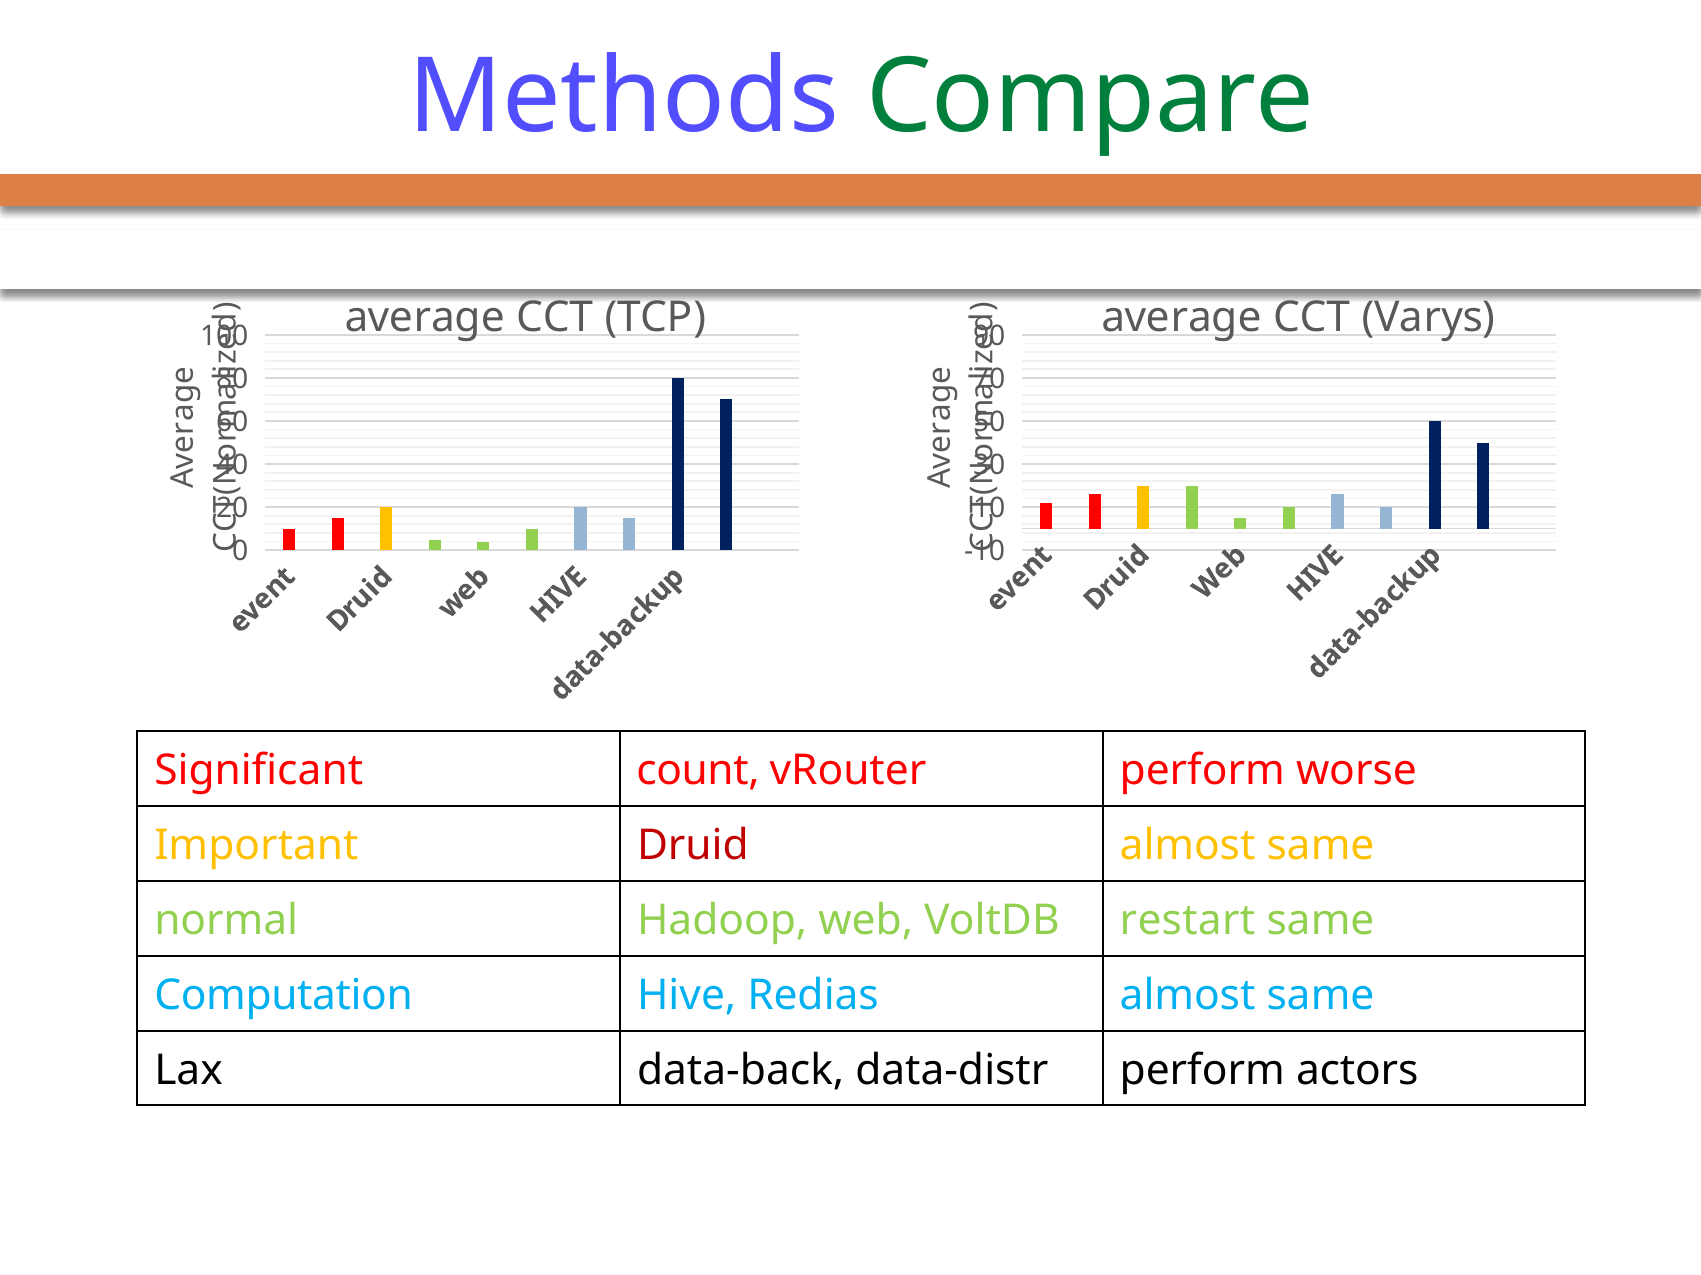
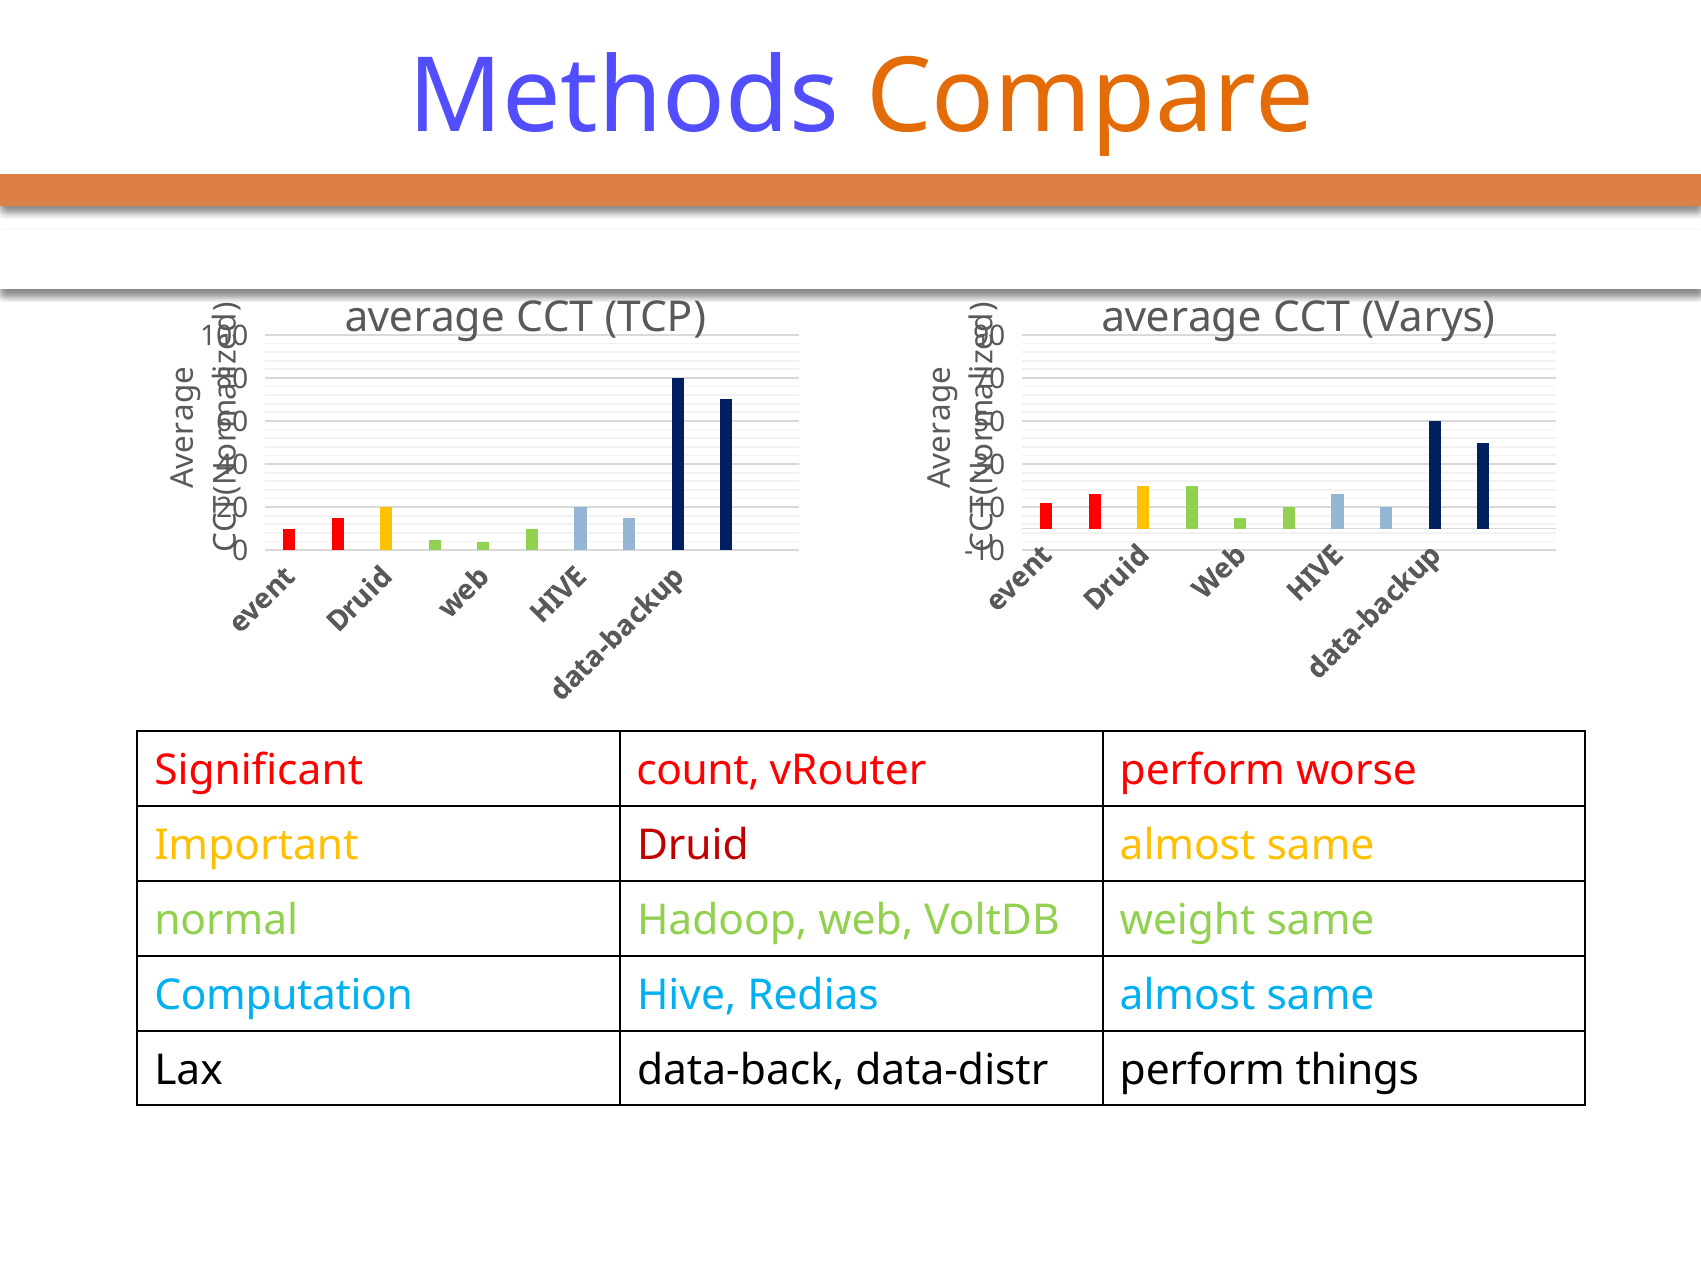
Compare colour: green -> orange (1090, 97)
restart: restart -> weight (1188, 921)
actors: actors -> things (1357, 1071)
